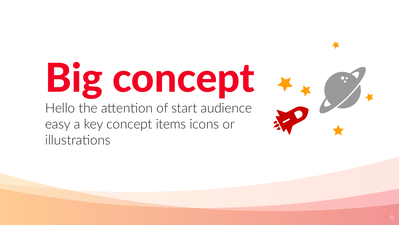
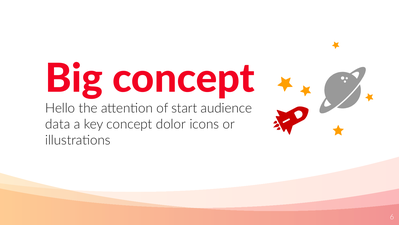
easy: easy -> data (58, 124)
items: items -> dolor (171, 124)
